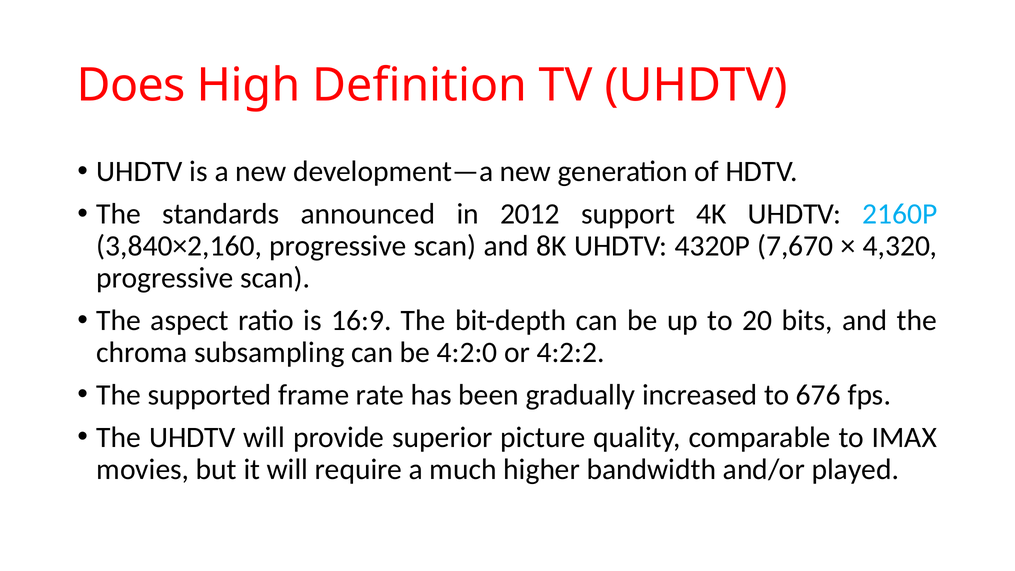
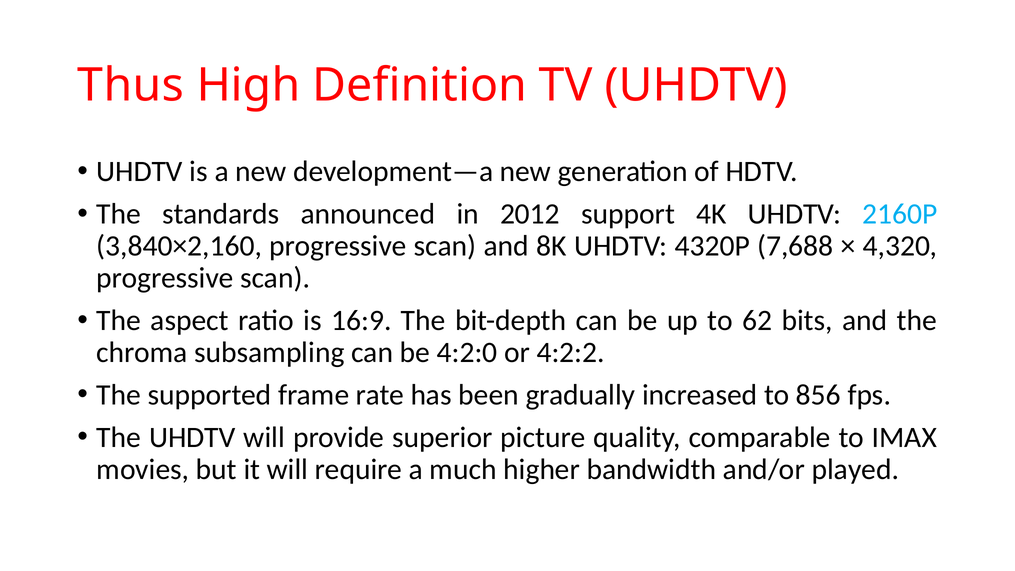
Does: Does -> Thus (131, 85)
7,670: 7,670 -> 7,688 (795, 246)
20: 20 -> 62 (757, 320)
676: 676 -> 856 (818, 395)
